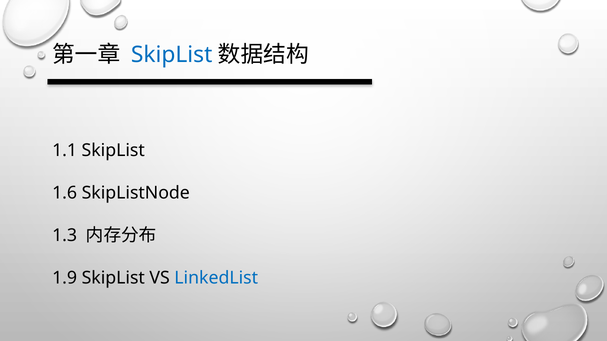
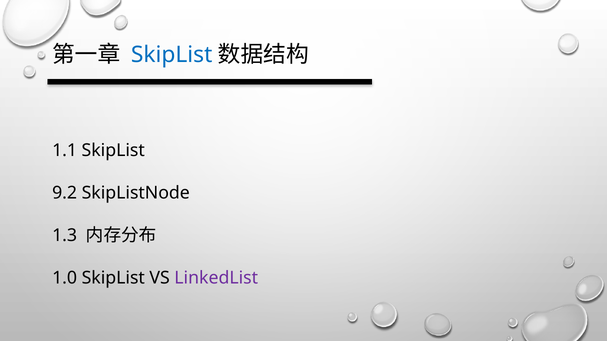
1.6: 1.6 -> 9.2 (65, 193)
1.9: 1.9 -> 1.0 (65, 278)
LinkedList colour: blue -> purple (216, 278)
